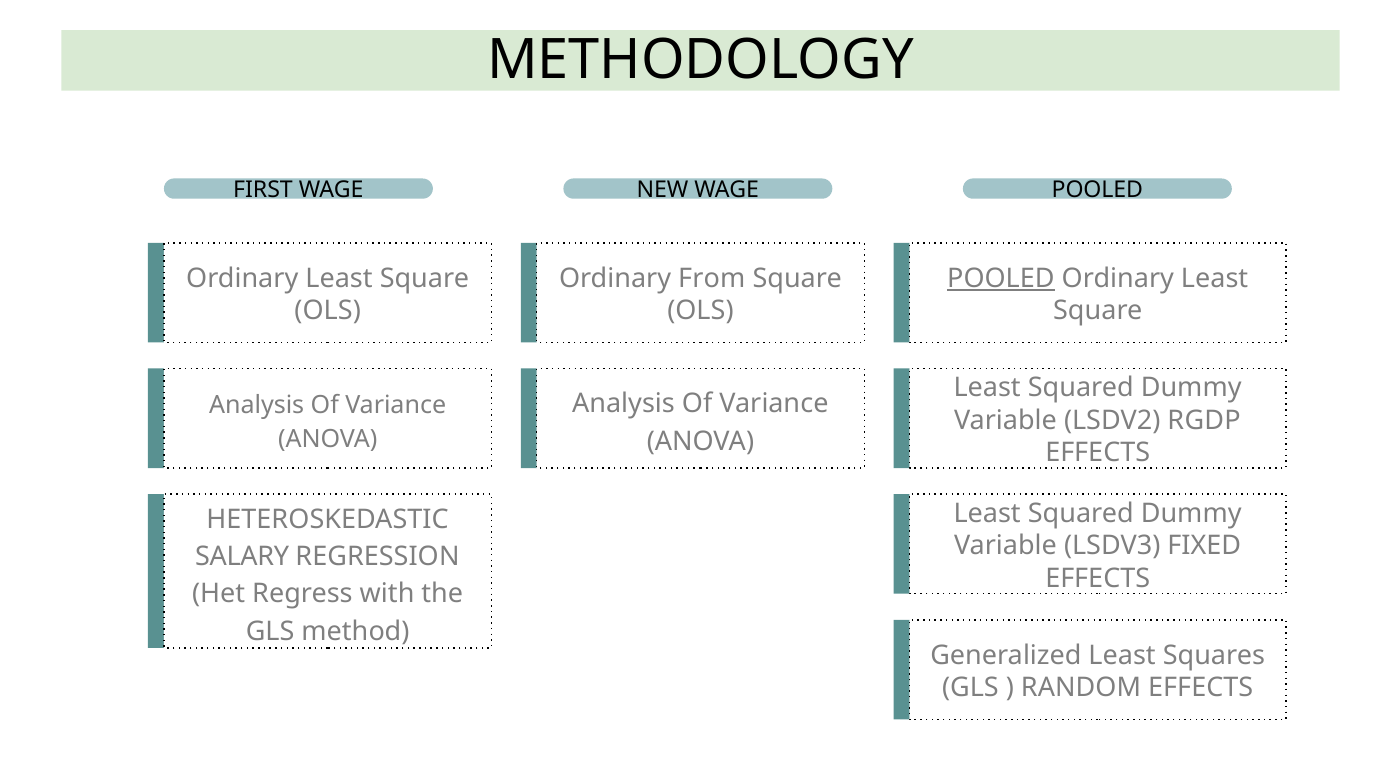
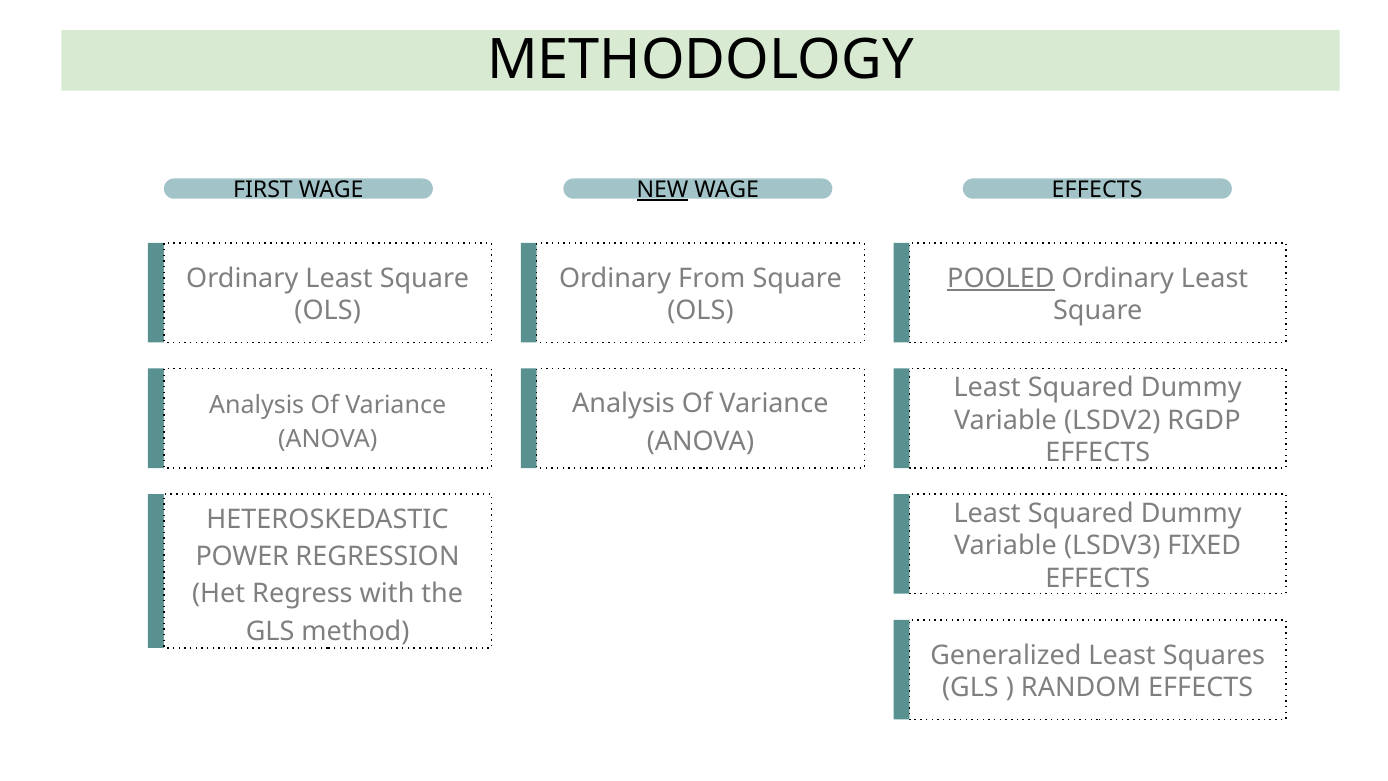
NEW underline: none -> present (663, 190)
WAGE POOLED: POOLED -> EFFECTS (1097, 190)
SALARY: SALARY -> POWER (242, 557)
